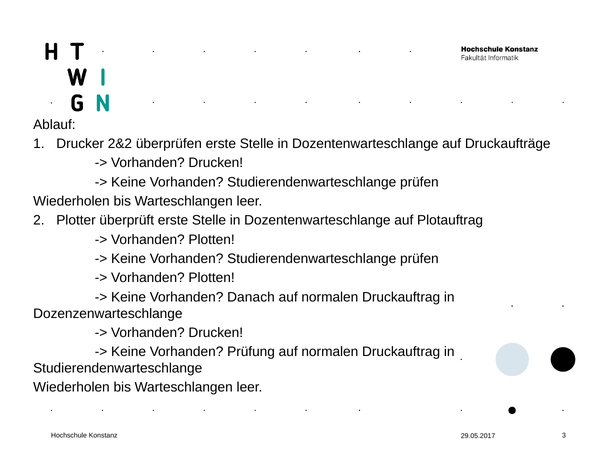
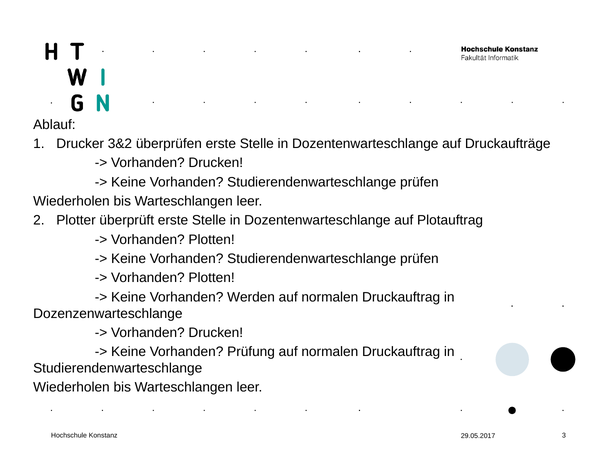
2&2: 2&2 -> 3&2 (120, 144)
Danach: Danach -> Werden (251, 297)
